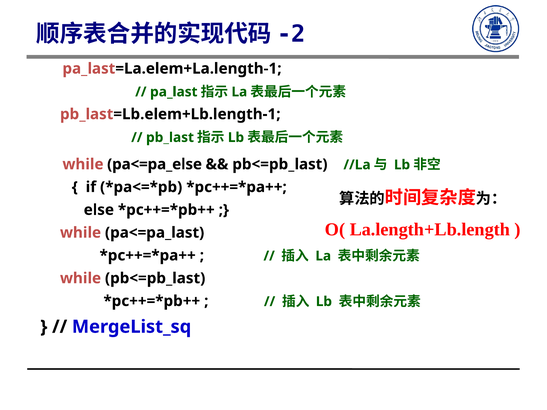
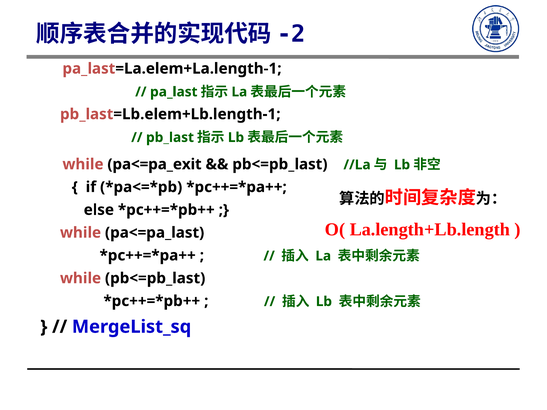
pa<=pa_else: pa<=pa_else -> pa<=pa_exit (155, 164)
